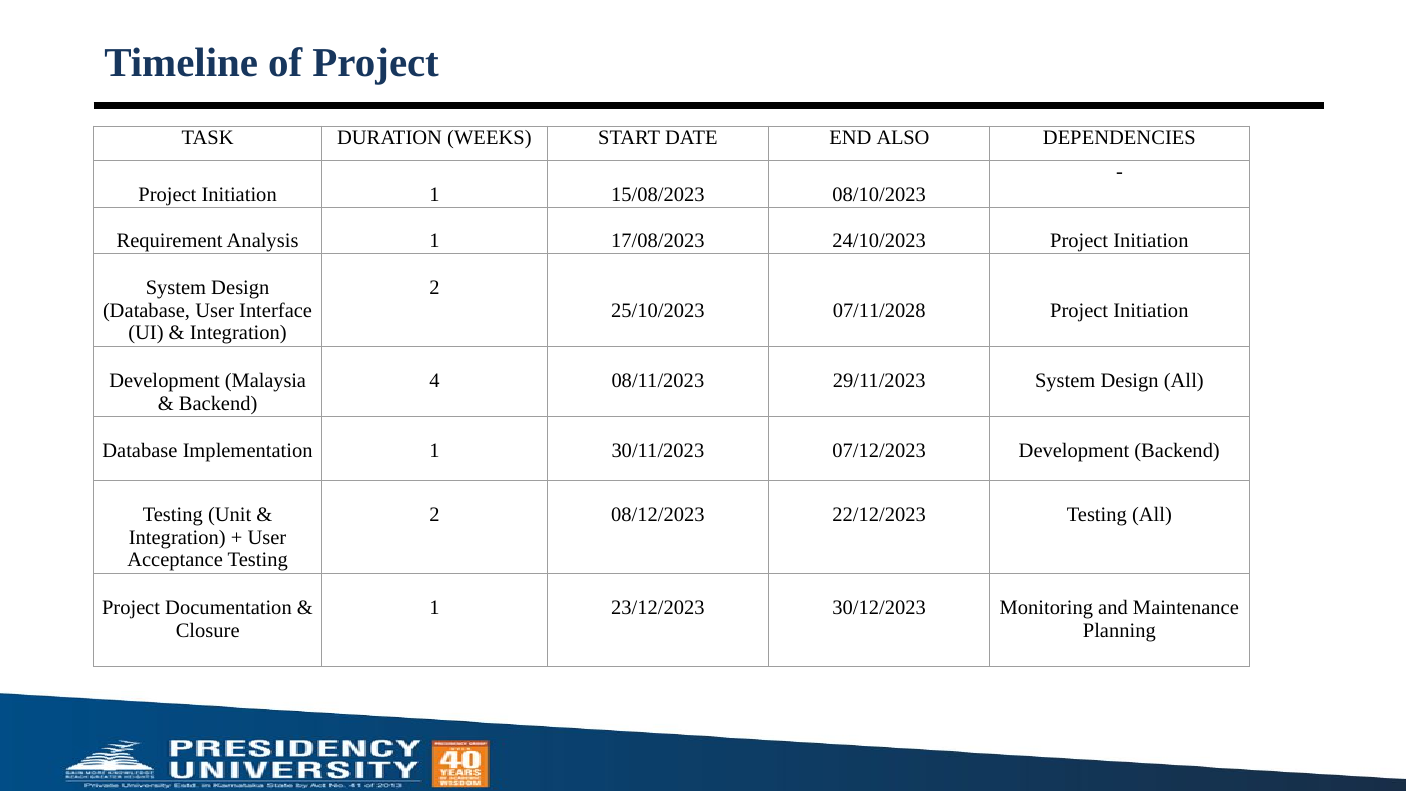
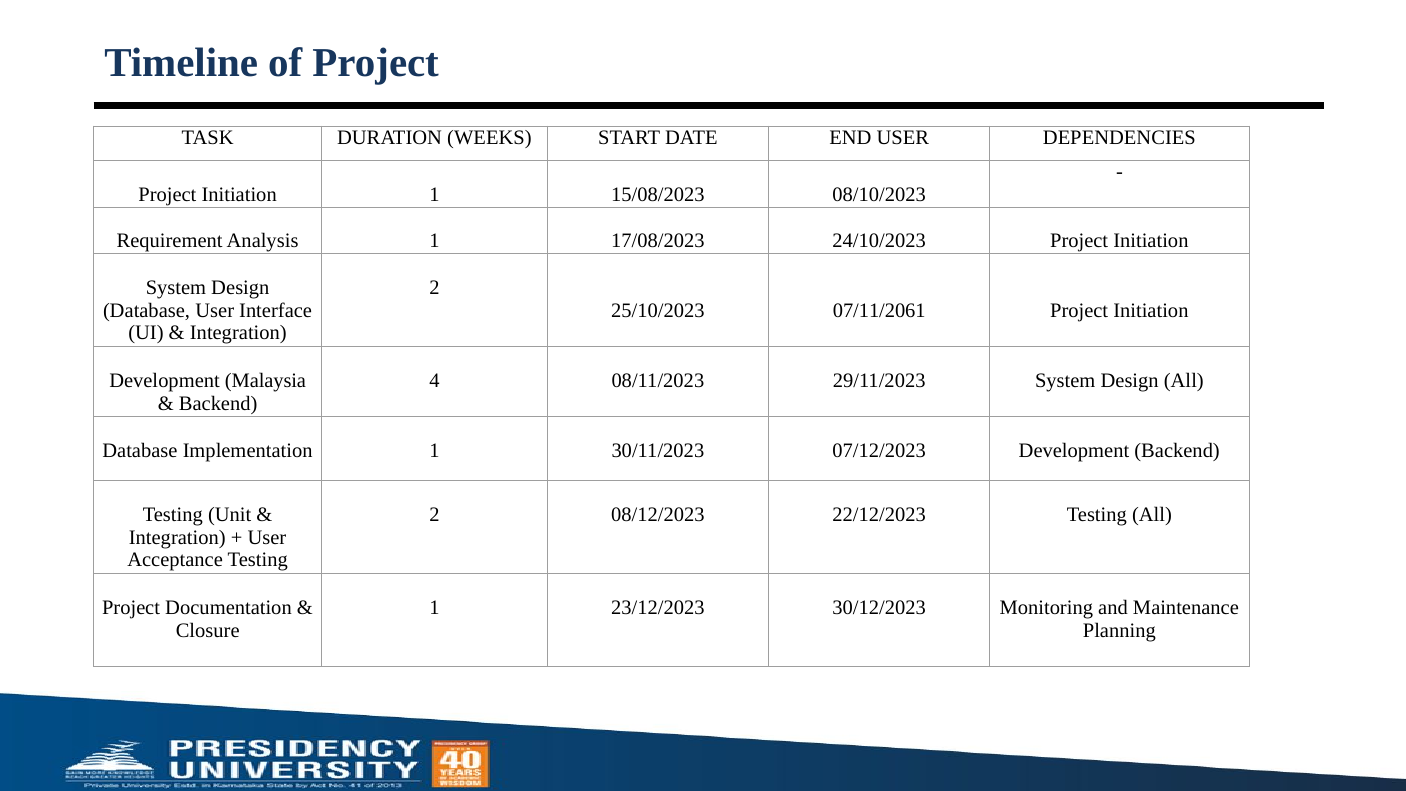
END ALSO: ALSO -> USER (903, 138)
07/11/2028: 07/11/2028 -> 07/11/2061 (879, 310)
